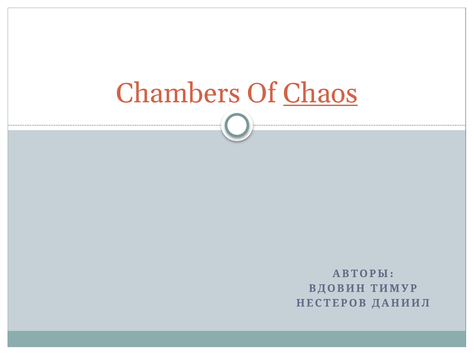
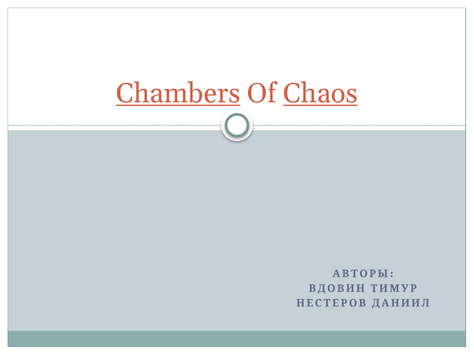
Chambers underline: none -> present (178, 94)
